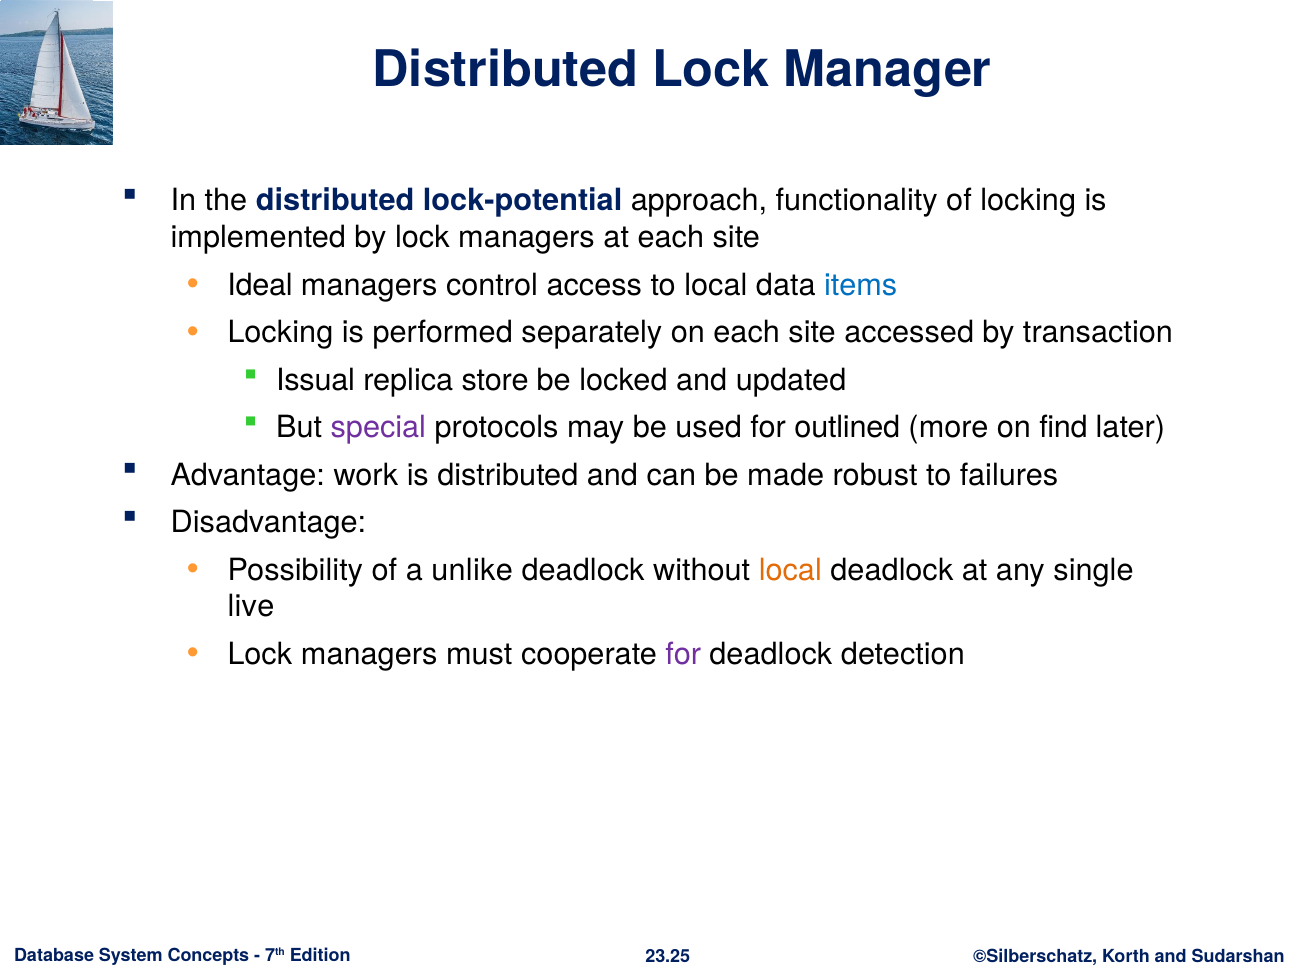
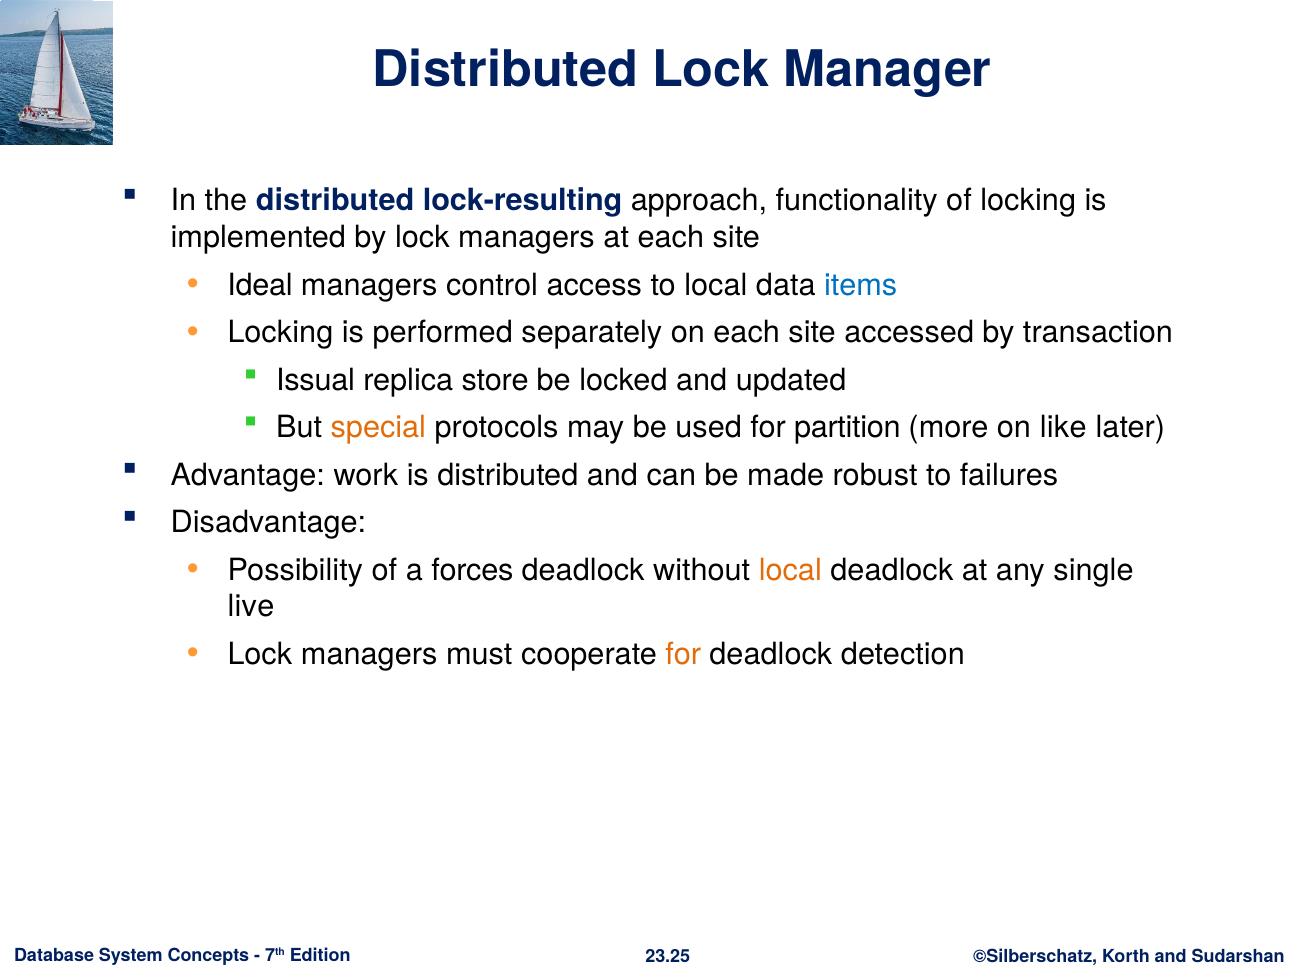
lock-potential: lock-potential -> lock-resulting (523, 201)
special colour: purple -> orange (378, 428)
outlined: outlined -> partition (847, 428)
find: find -> like (1063, 428)
unlike: unlike -> forces (472, 570)
for colour: purple -> orange (683, 655)
